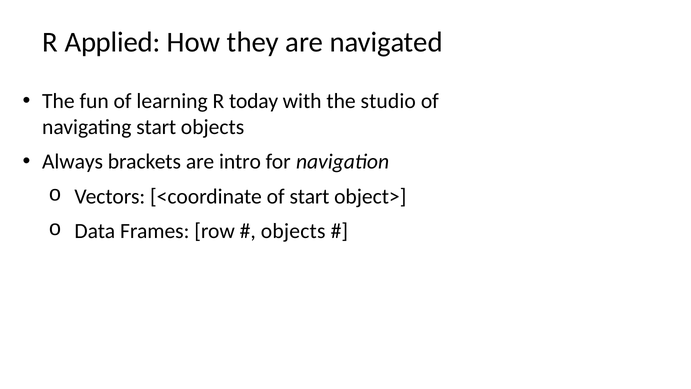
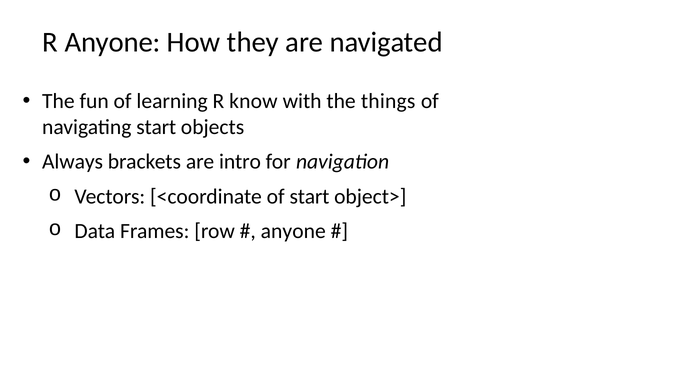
R Applied: Applied -> Anyone (113, 42)
today: today -> know (253, 101)
studio: studio -> things (388, 101)
objects: objects -> anyone (293, 231)
